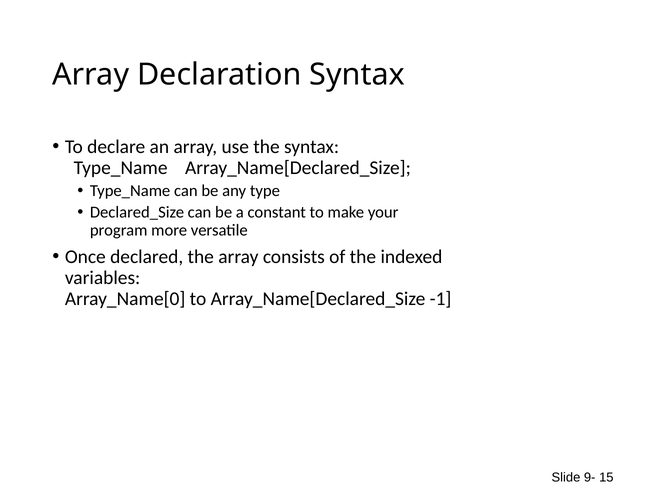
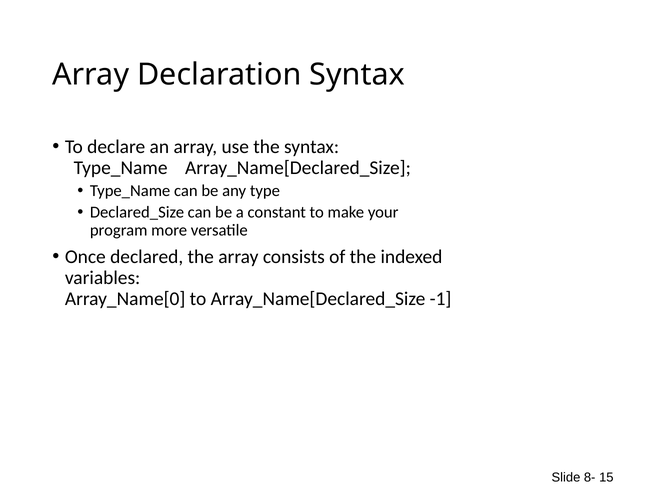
9-: 9- -> 8- (590, 477)
